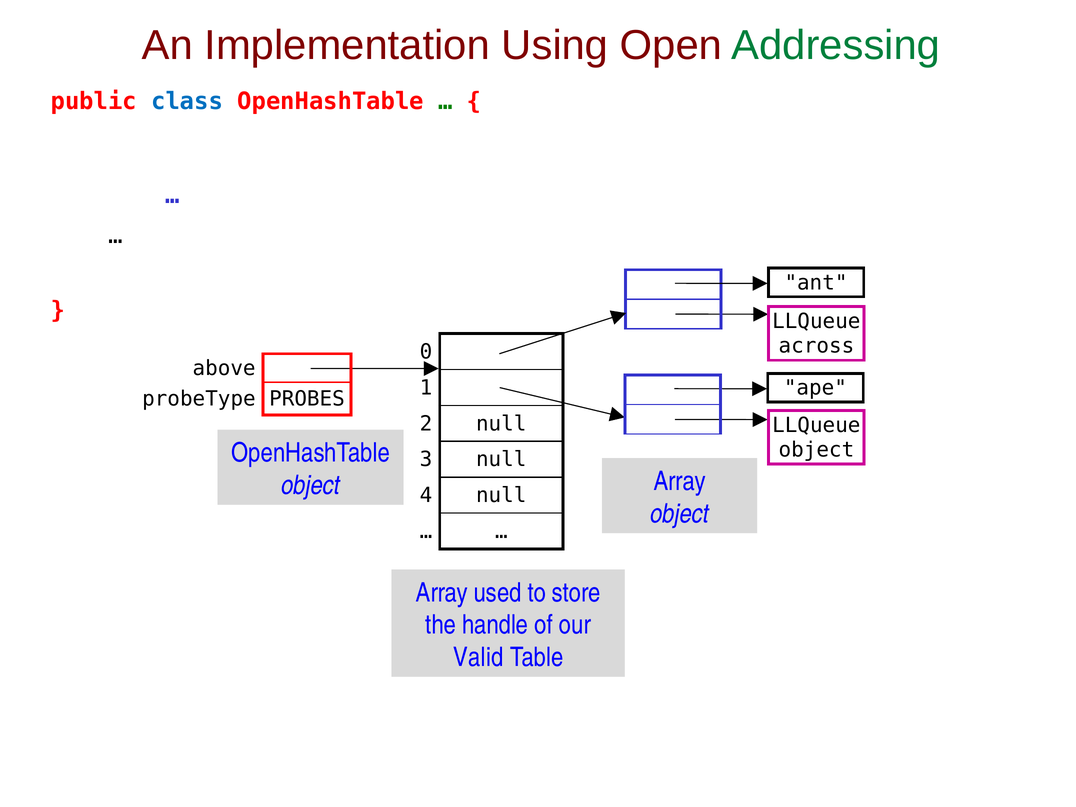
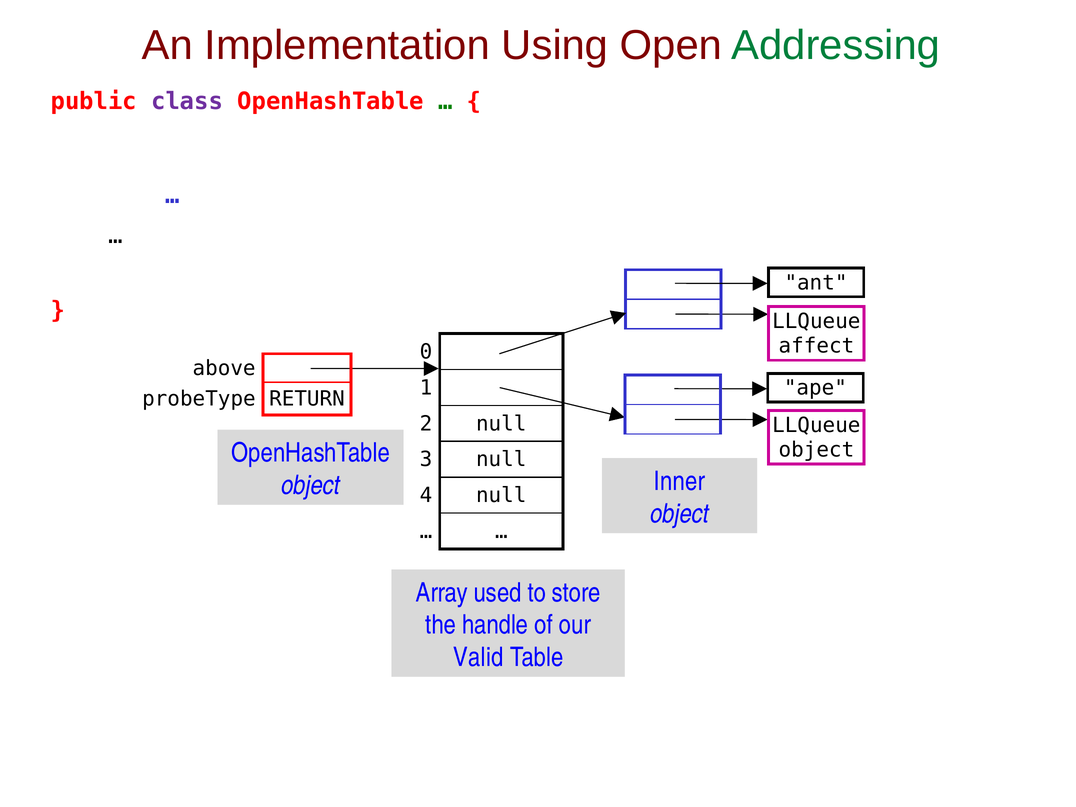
class colour: blue -> purple (187, 101)
across: across -> affect (816, 346)
PROBES: PROBES -> RETURN (307, 399)
Array: Array -> Inner (679, 481)
